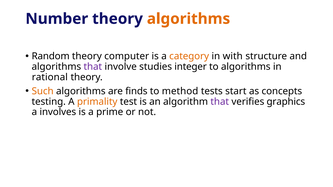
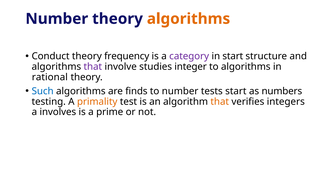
Random: Random -> Conduct (51, 56)
computer: computer -> frequency (127, 56)
category colour: orange -> purple (189, 56)
in with: with -> start (233, 56)
Such colour: orange -> blue (43, 91)
to method: method -> number (180, 91)
concepts: concepts -> numbers (282, 91)
that colour: purple -> orange (220, 102)
graphics: graphics -> integers (286, 102)
